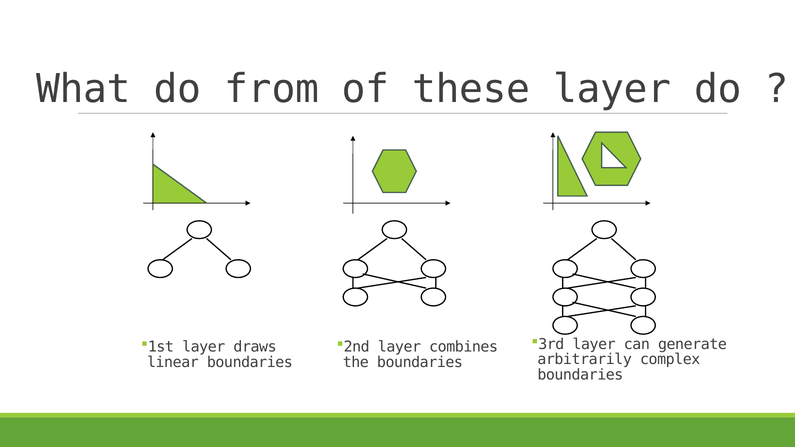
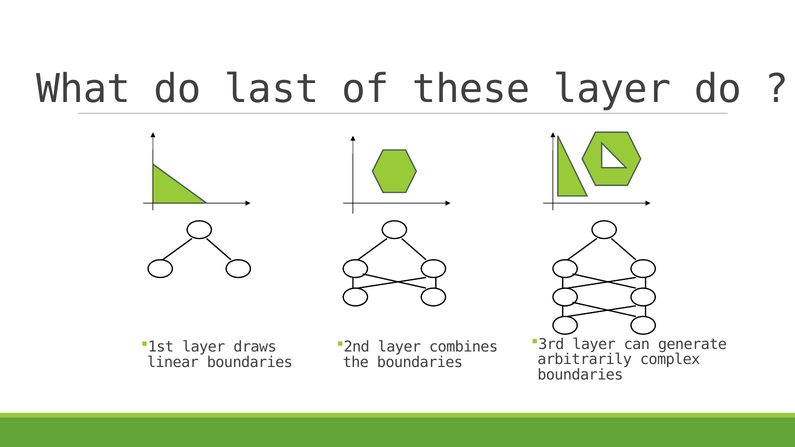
from: from -> last (272, 89)
